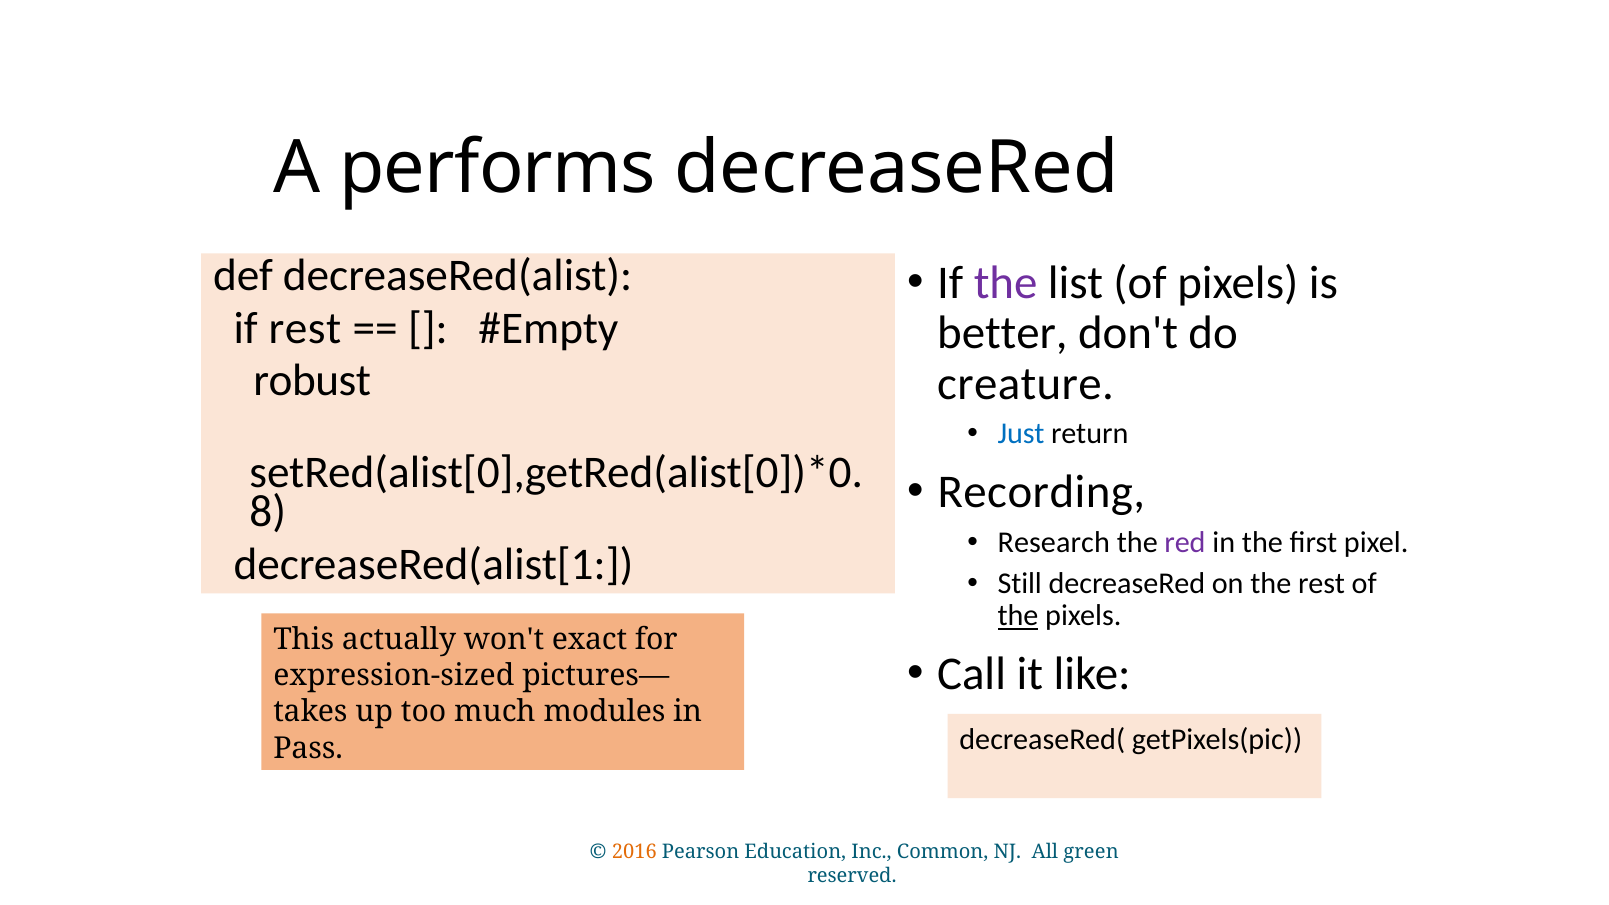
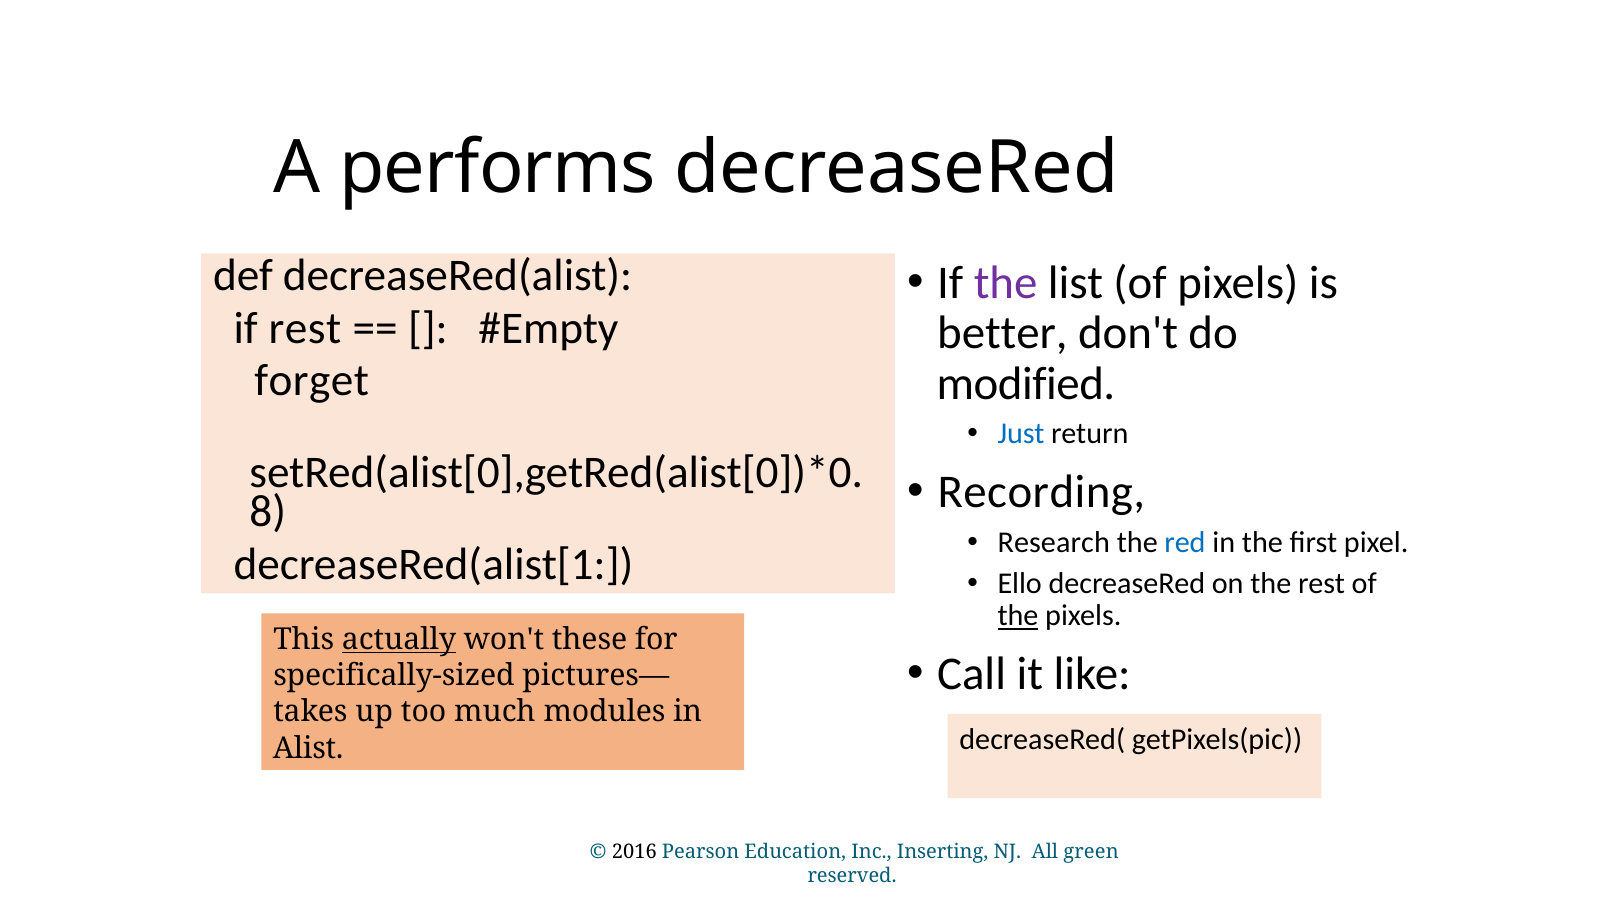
robust: robust -> forget (312, 381)
creature: creature -> modified (1026, 384)
red colour: purple -> blue (1185, 542)
Still: Still -> Ello (1020, 583)
actually underline: none -> present (399, 640)
exact: exact -> these (589, 640)
expression-sized: expression-sized -> specifically-sized (394, 676)
Pass: Pass -> Alist (308, 748)
2016 colour: orange -> black (634, 852)
Common: Common -> Inserting (943, 852)
